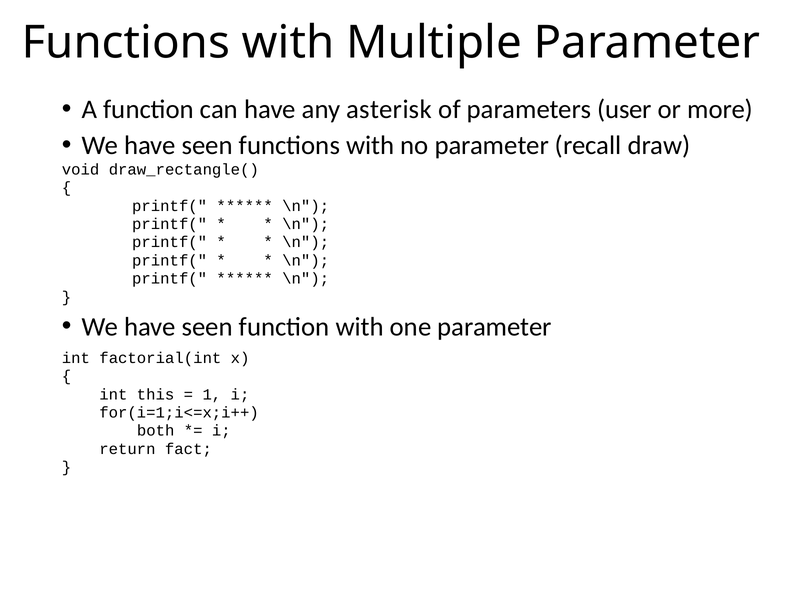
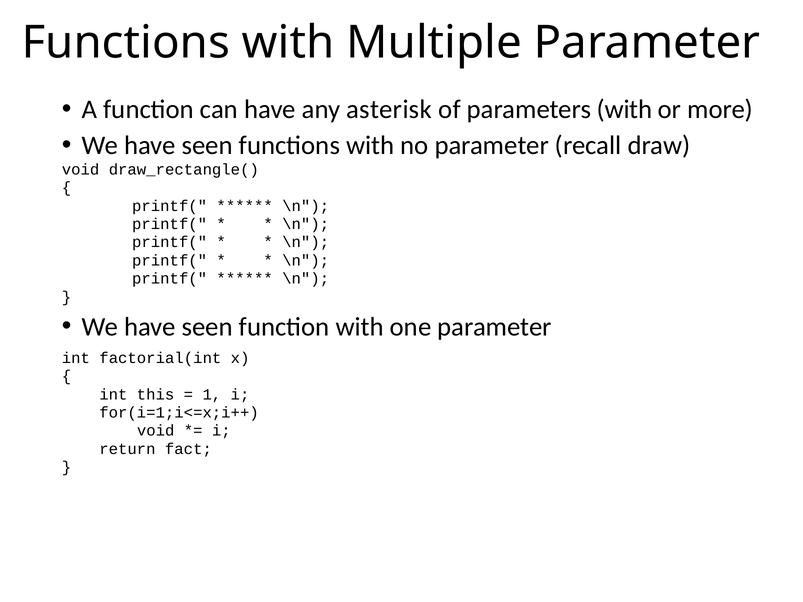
parameters user: user -> with (625, 110)
both: both -> void (156, 431)
